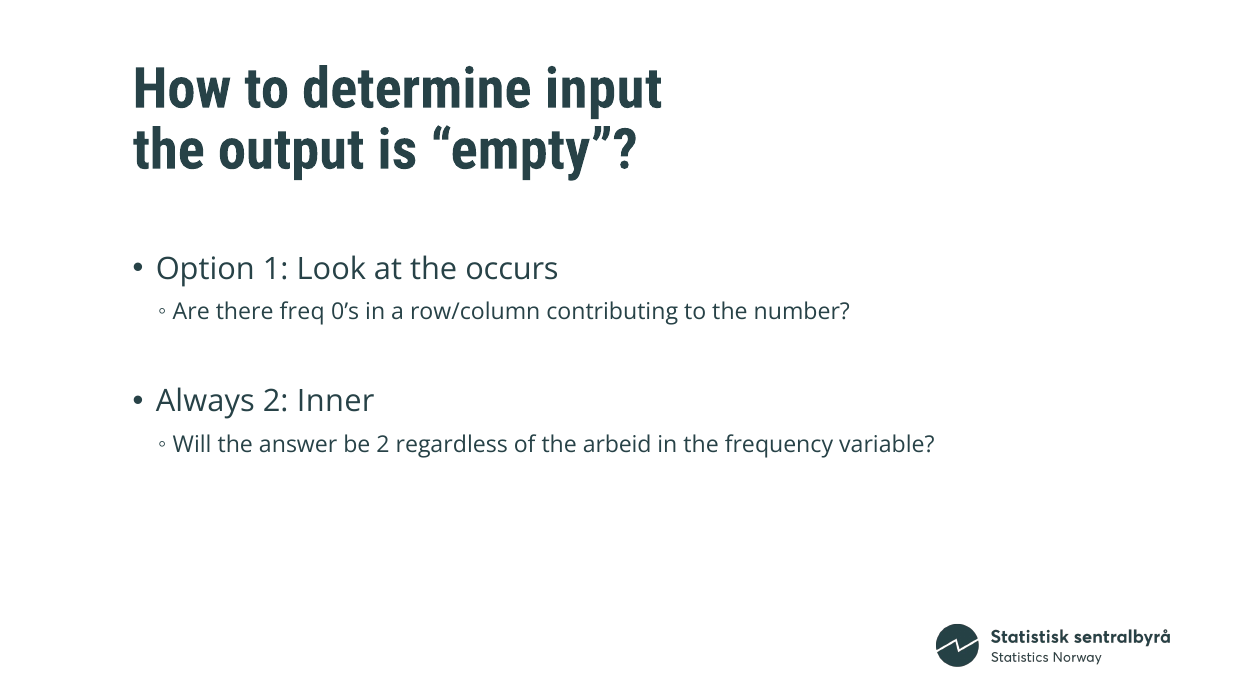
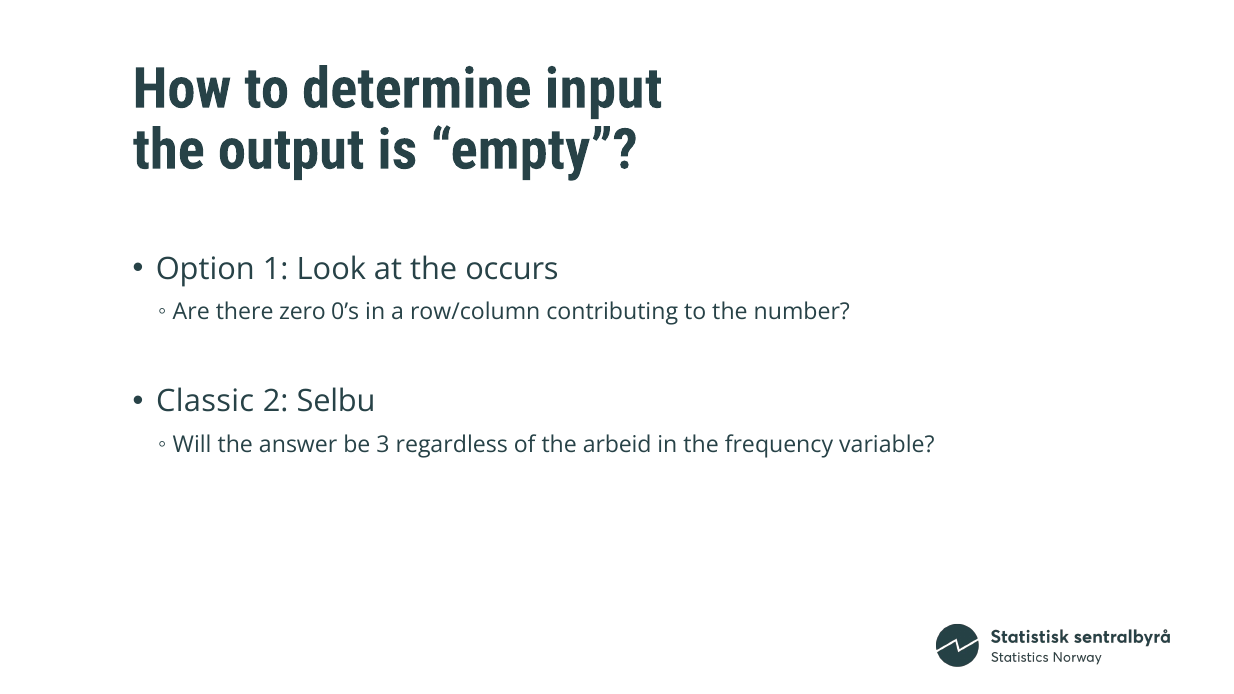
freq: freq -> zero (302, 312)
Always: Always -> Classic (205, 402)
Inner: Inner -> Selbu (336, 402)
be 2: 2 -> 3 (383, 445)
